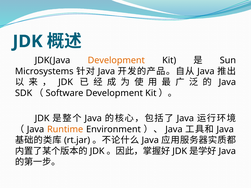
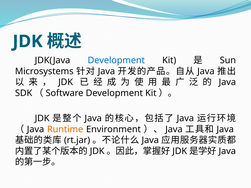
Development colour: orange -> blue (116, 60)
